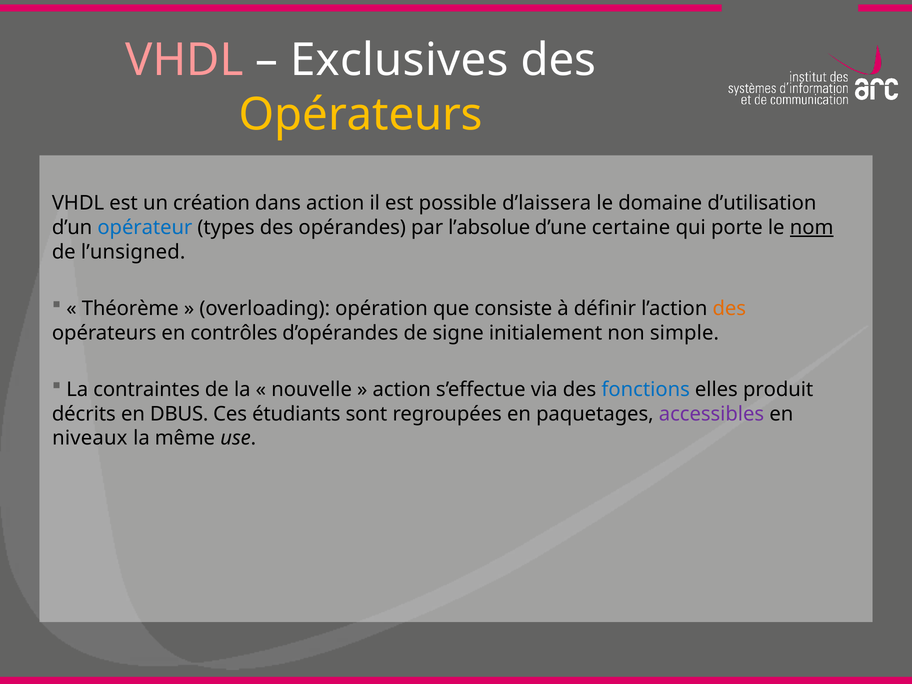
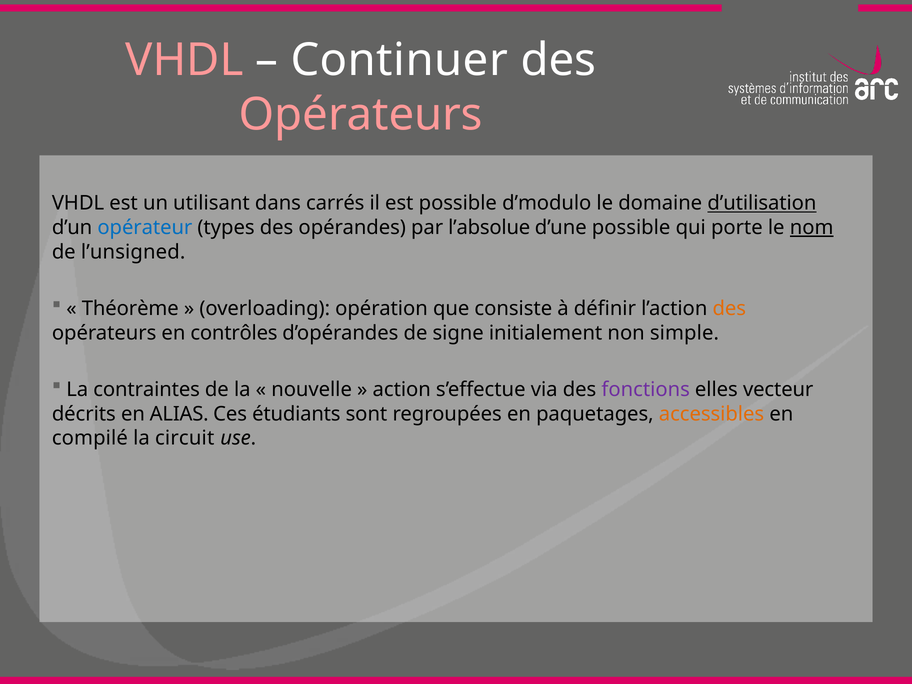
Exclusives: Exclusives -> Continuer (399, 60)
Opérateurs colour: yellow -> pink (361, 115)
création: création -> utilisant (211, 203)
dans action: action -> carrés (335, 203)
d’laissera: d’laissera -> d’modulo (547, 203)
d’utilisation underline: none -> present (762, 203)
d’une certaine: certaine -> possible (631, 228)
fonctions colour: blue -> purple (646, 390)
produit: produit -> vecteur (778, 390)
DBUS: DBUS -> ALIAS (179, 414)
accessibles colour: purple -> orange (711, 414)
niveaux: niveaux -> compilé (90, 438)
même: même -> circuit (185, 438)
